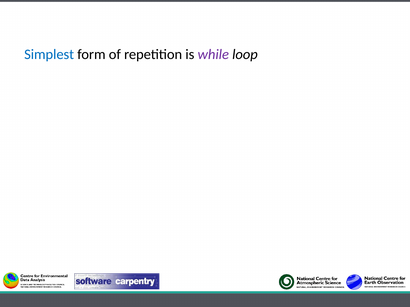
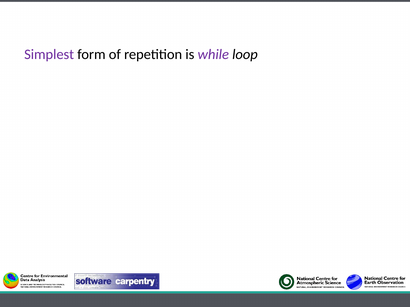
Simplest colour: blue -> purple (49, 54)
